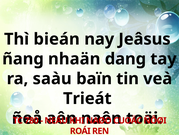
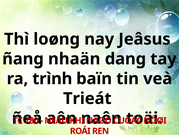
bieán: bieán -> loøng (57, 39)
saàu: saàu -> trình (52, 78)
